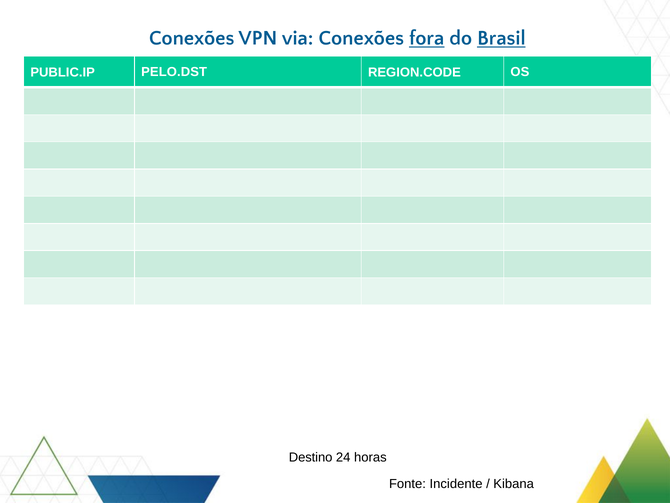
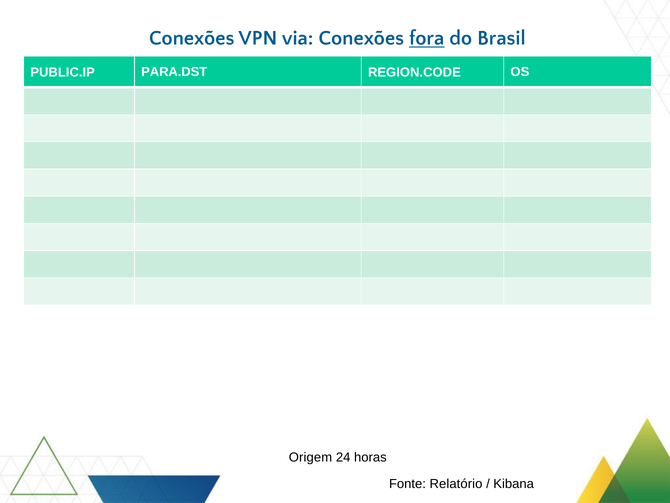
Brasil underline: present -> none (501, 38)
PELO.DST: PELO.DST -> PARA.DST (174, 72)
Destino: Destino -> Origem (311, 457)
Incidente: Incidente -> Relatório (456, 483)
